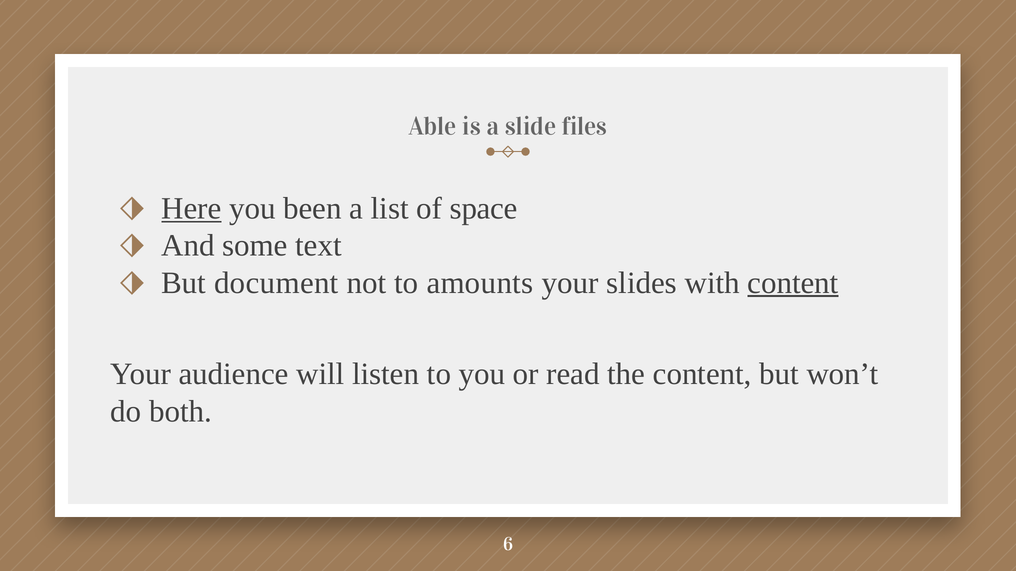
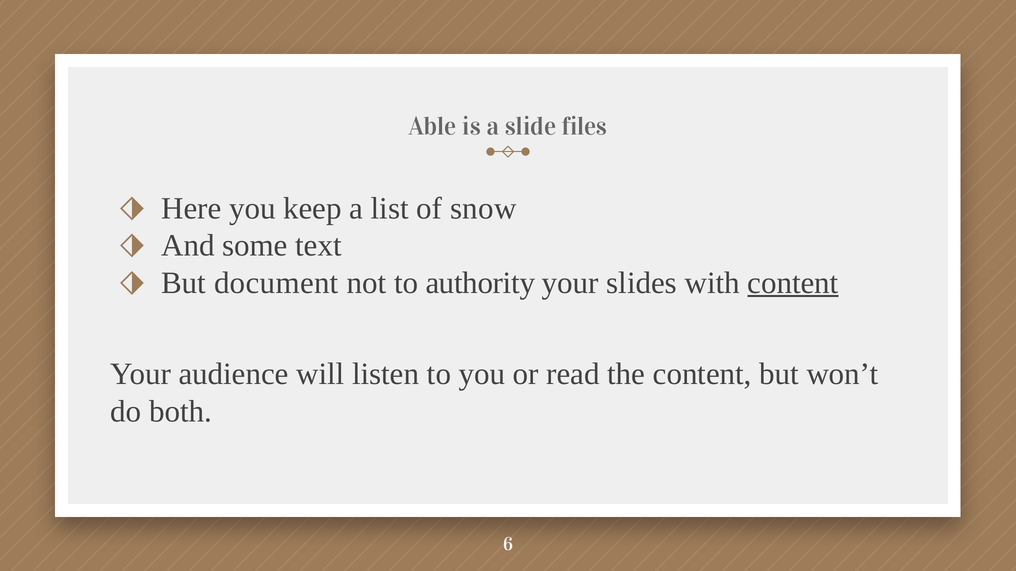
Here underline: present -> none (191, 209)
been: been -> keep (312, 209)
space: space -> snow (483, 209)
amounts: amounts -> authority (480, 283)
